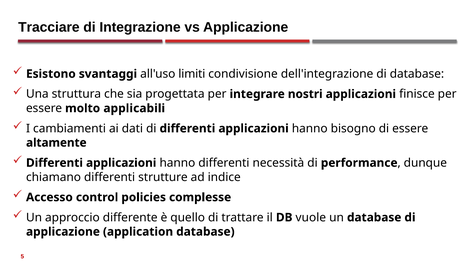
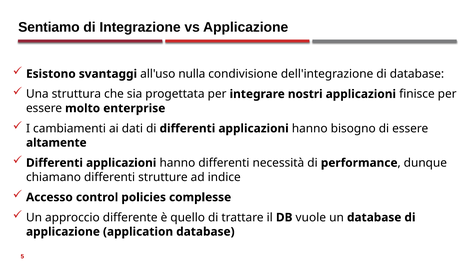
Tracciare: Tracciare -> Sentiamo (49, 27)
limiti: limiti -> nulla (192, 74)
applicabili: applicabili -> enterprise (134, 108)
